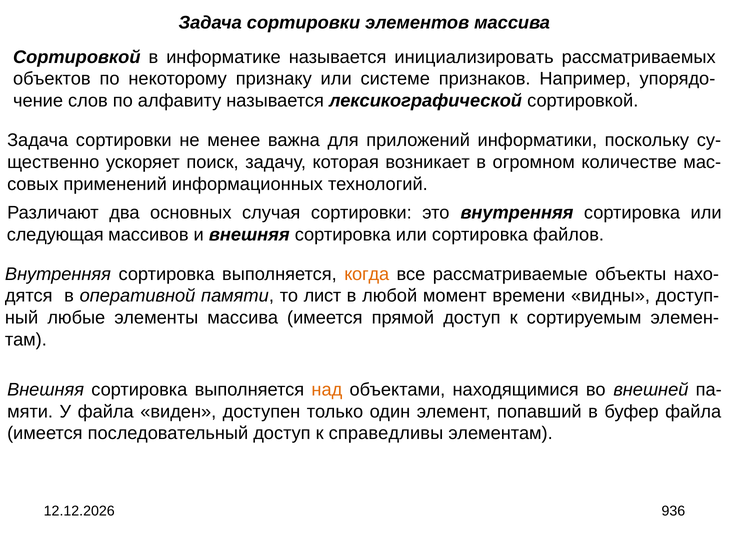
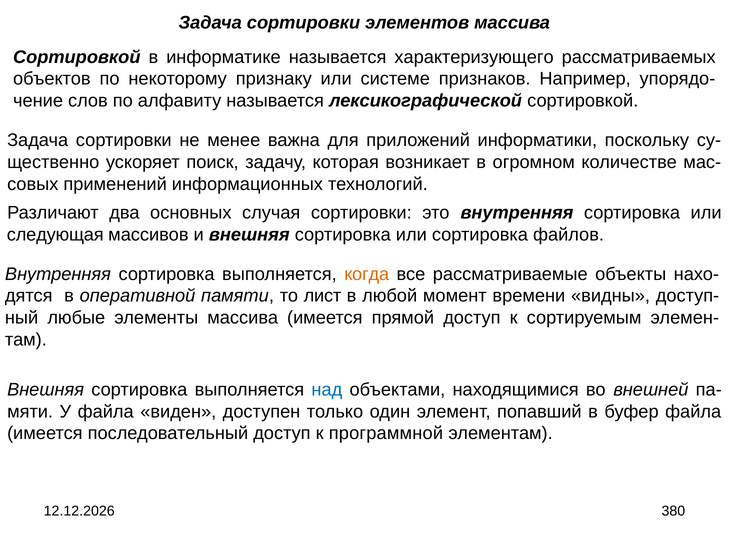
инициализировать: инициализировать -> характеризующего (474, 57)
над colour: orange -> blue (327, 390)
справедливы: справедливы -> программной (386, 433)
936: 936 -> 380 (673, 511)
